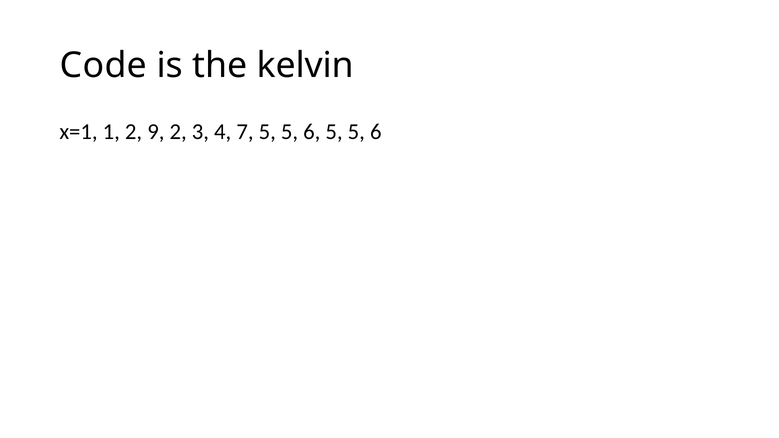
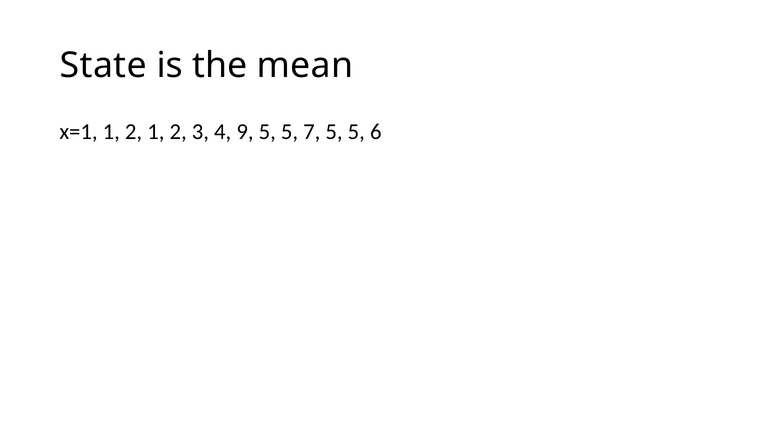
Code: Code -> State (103, 65)
kelvin: kelvin -> mean (305, 65)
2 9: 9 -> 1 (156, 132)
7: 7 -> 9 (245, 132)
6: 6 -> 7 (312, 132)
